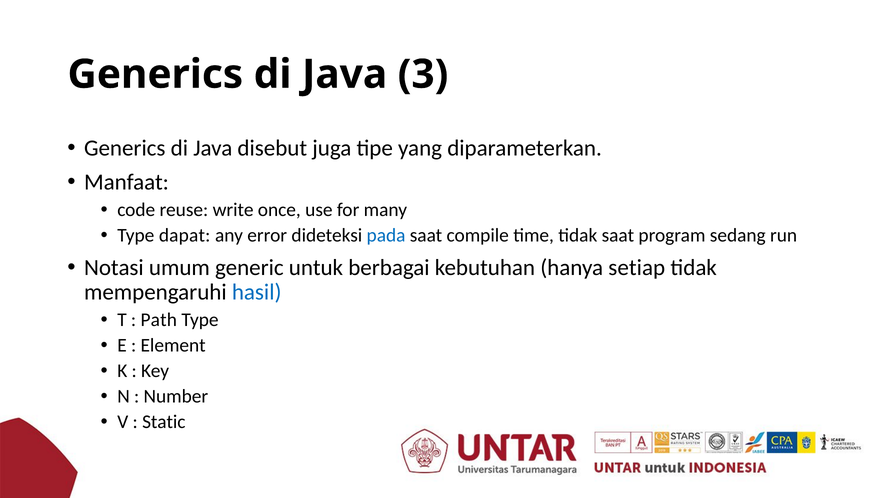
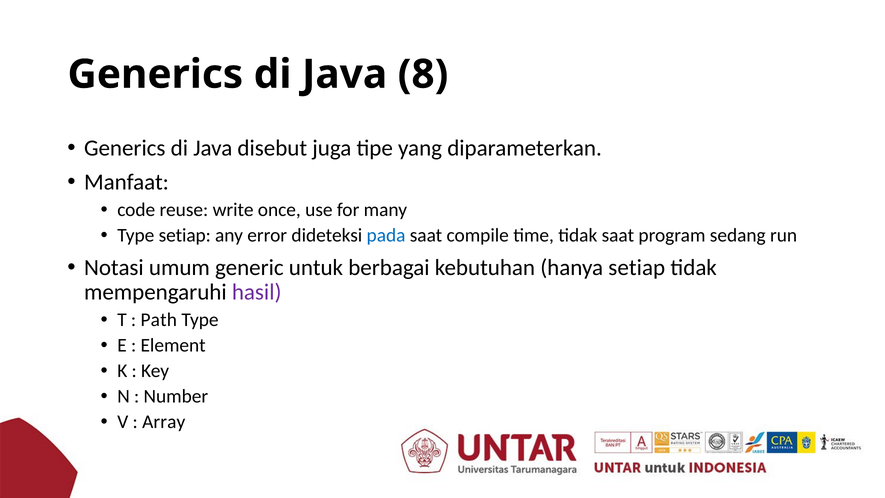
3: 3 -> 8 (423, 74)
Type dapat: dapat -> setiap (185, 235)
hasil colour: blue -> purple (257, 292)
Static: Static -> Array (164, 422)
